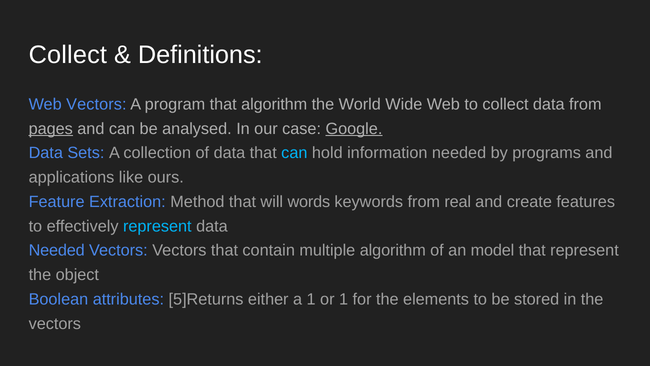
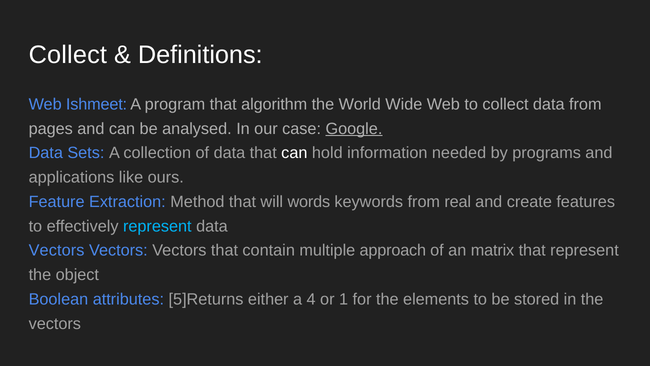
Web Vectors: Vectors -> Ishmeet (97, 104)
pages underline: present -> none (51, 129)
can colour: light blue -> white (294, 153)
Needed: Needed -> Vectors (57, 250)
multiple algorithm: algorithm -> approach (393, 250)
model: model -> matrix (493, 250)
a 1: 1 -> 4 (311, 299)
